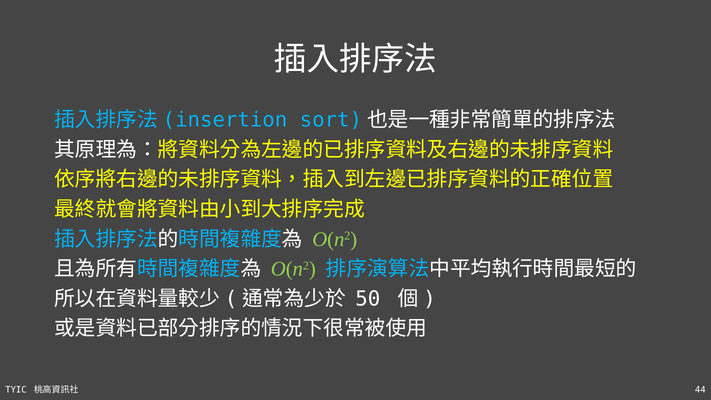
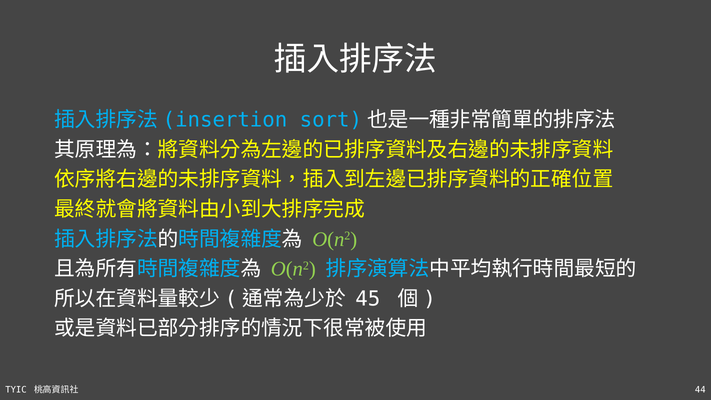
50: 50 -> 45 (368, 299)
